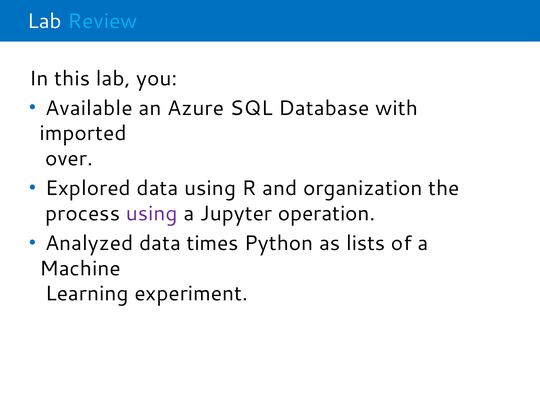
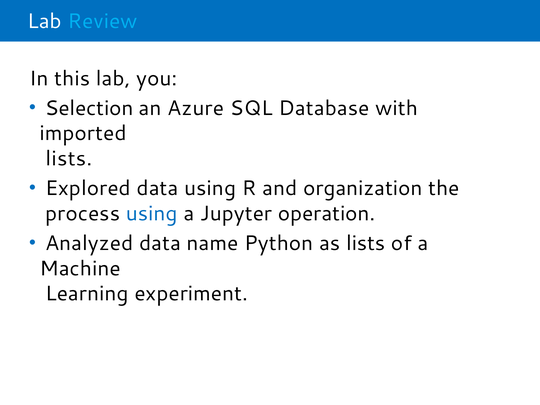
Available: Available -> Selection (89, 108)
over: over -> lists (69, 159)
using colour: purple -> blue (152, 214)
times: times -> name (213, 243)
